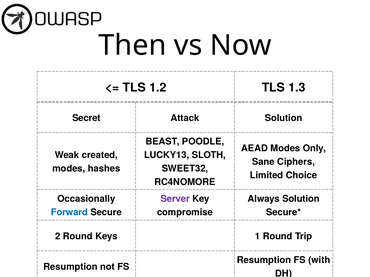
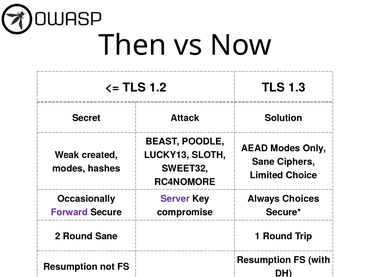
Always Solution: Solution -> Choices (301, 199)
Forward colour: blue -> purple (69, 213)
Round Keys: Keys -> Sane (106, 237)
